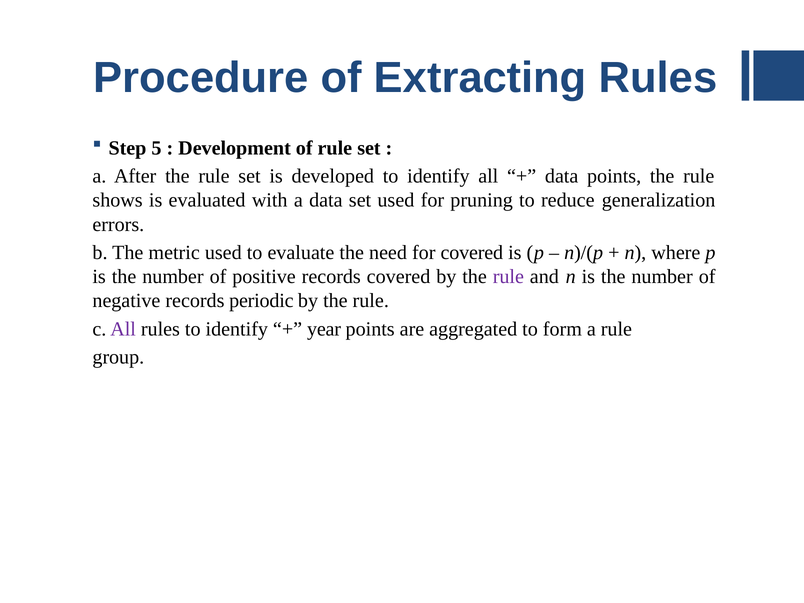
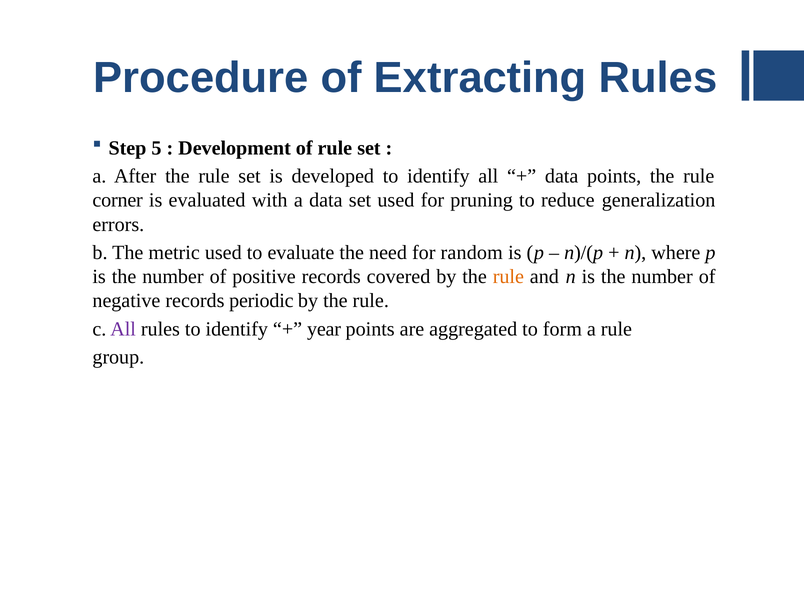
shows: shows -> corner (118, 200)
for covered: covered -> random (472, 253)
rule colour: purple -> orange (508, 277)
